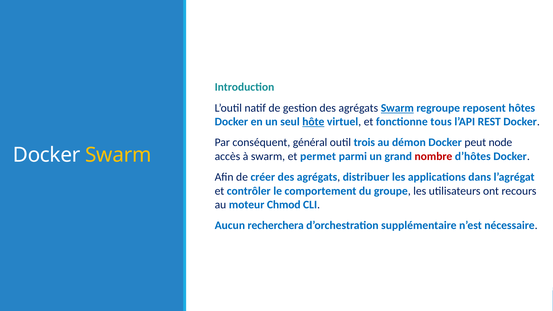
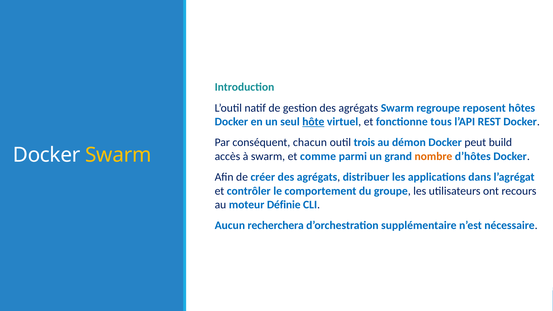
Swarm underline: present -> none (397, 108)
général: général -> chacun (310, 142)
node: node -> build (500, 142)
permet: permet -> comme (318, 156)
nombre colour: red -> orange (433, 156)
Chmod: Chmod -> Définie (284, 205)
